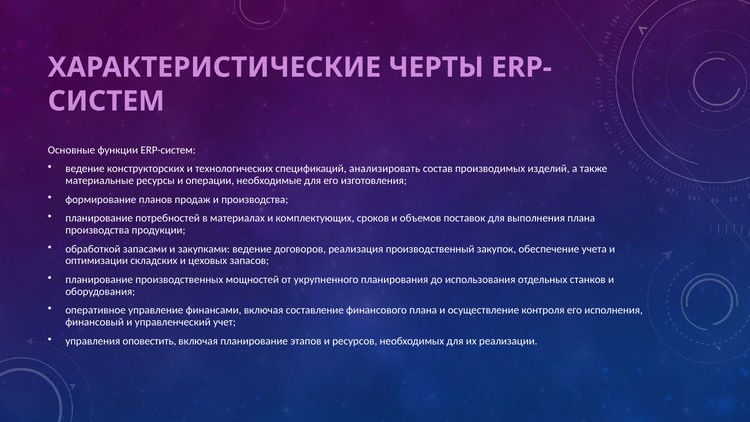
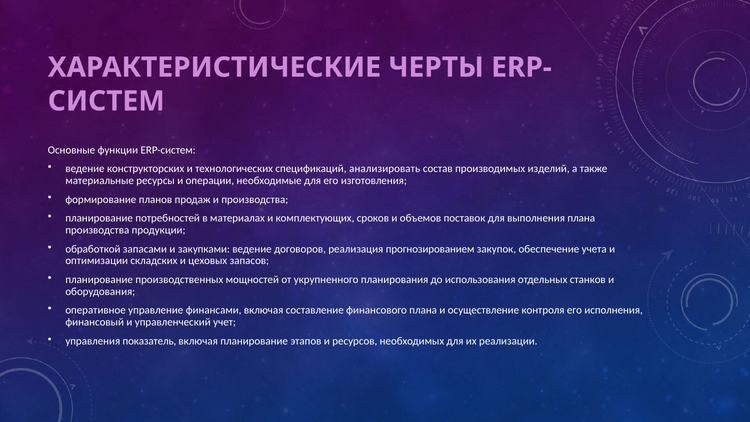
производственный: производственный -> прогнозированием (430, 249)
оповестить: оповестить -> показатель (149, 341)
